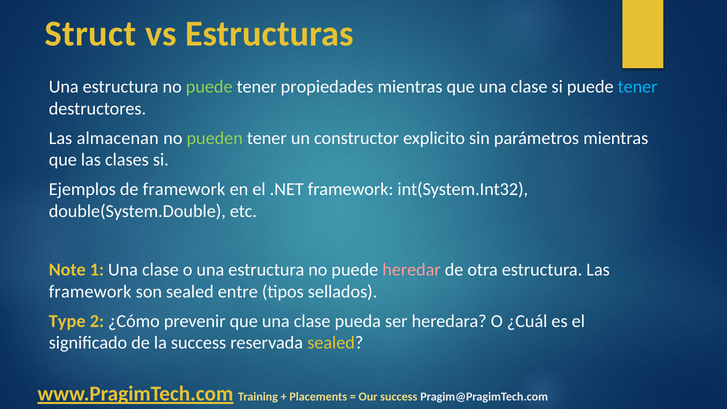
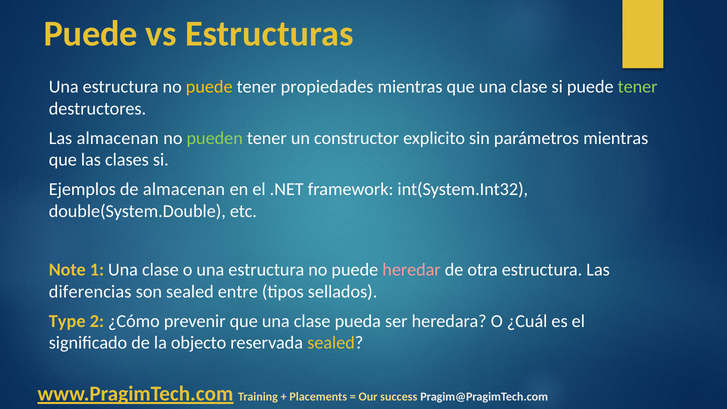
Struct: Struct -> Puede (91, 34)
puede colour: light green -> yellow (209, 87)
tener colour: light blue -> light green (638, 87)
de framework: framework -> almacenan (184, 189)
framework: framework -> diferencias (90, 292)
la success: success -> objecto (199, 343)
